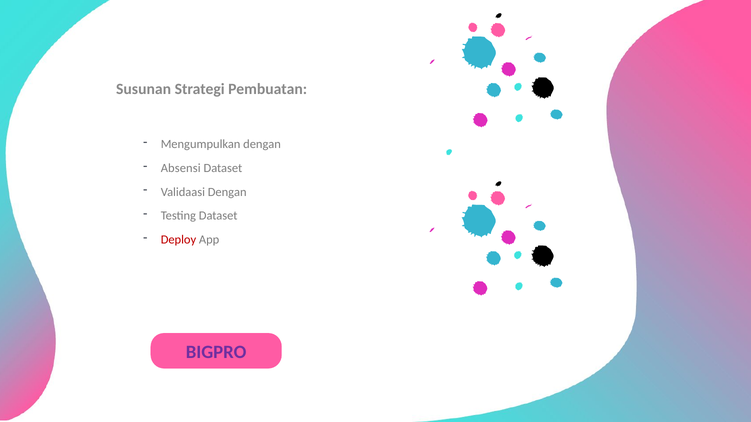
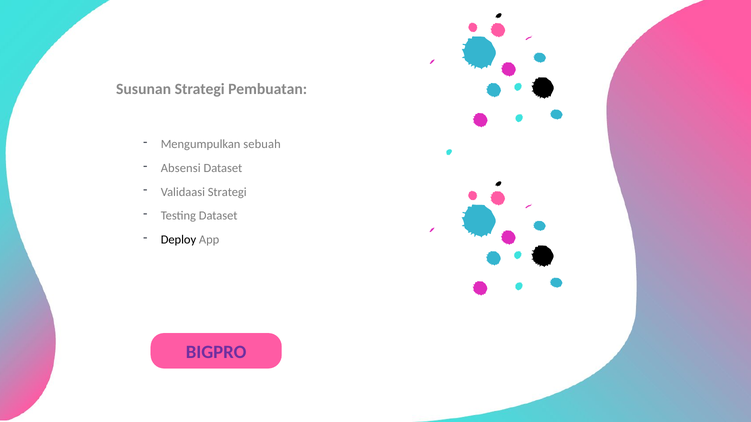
Mengumpulkan dengan: dengan -> sebuah (262, 144)
Validaasi Dengan: Dengan -> Strategi (227, 192)
Deploy colour: red -> black (178, 240)
